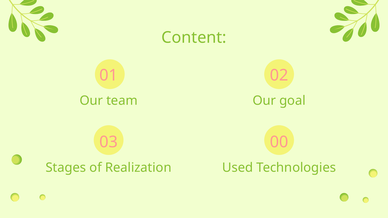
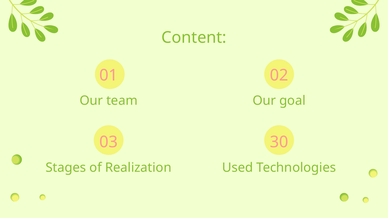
00: 00 -> 30 (279, 142)
